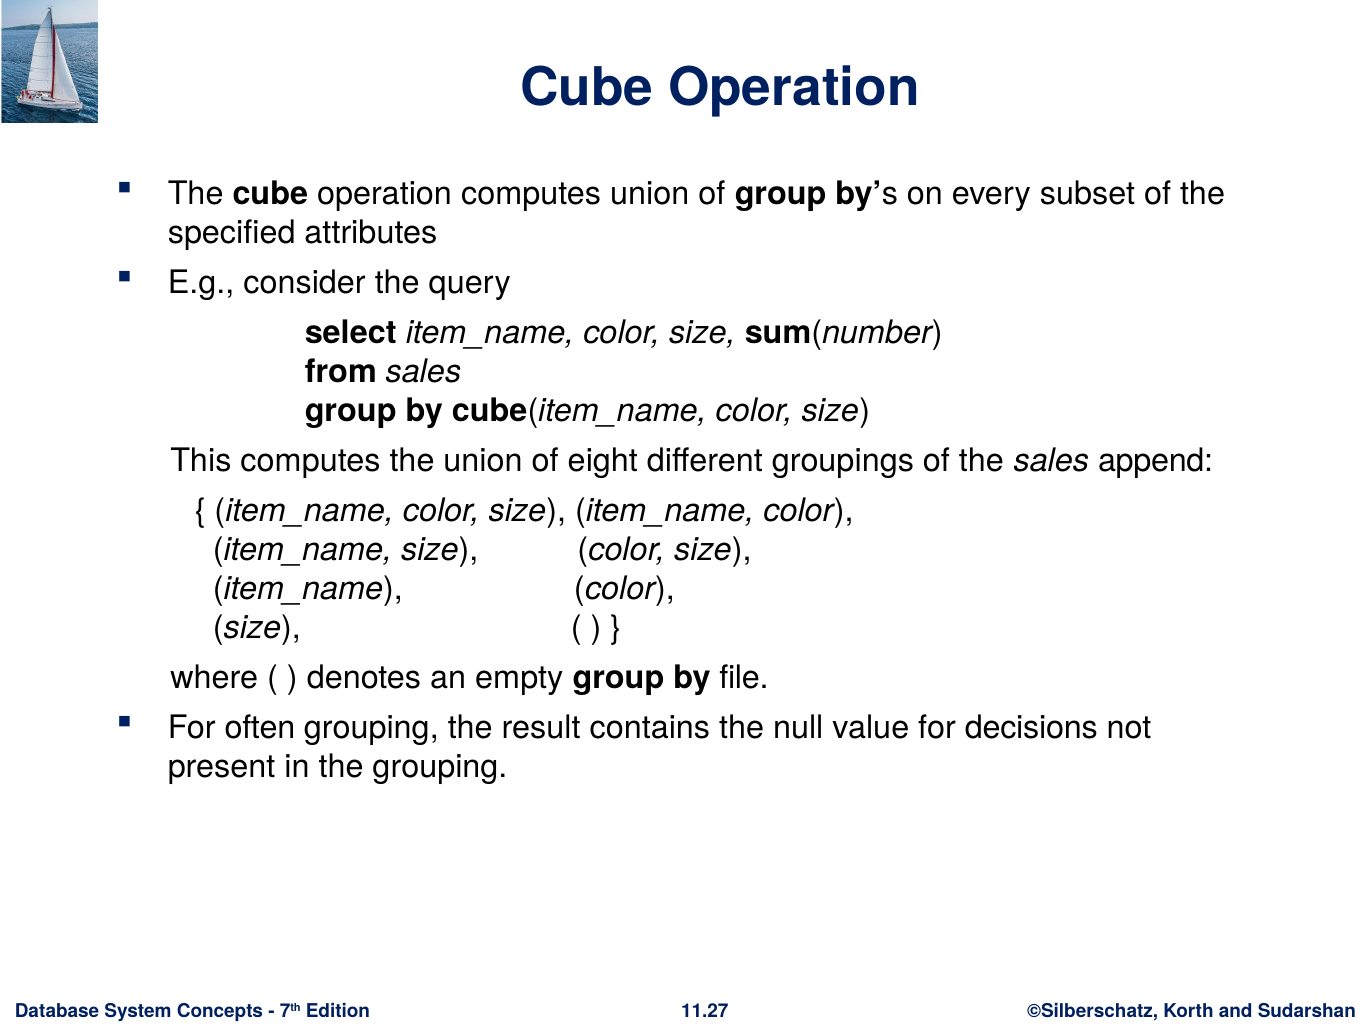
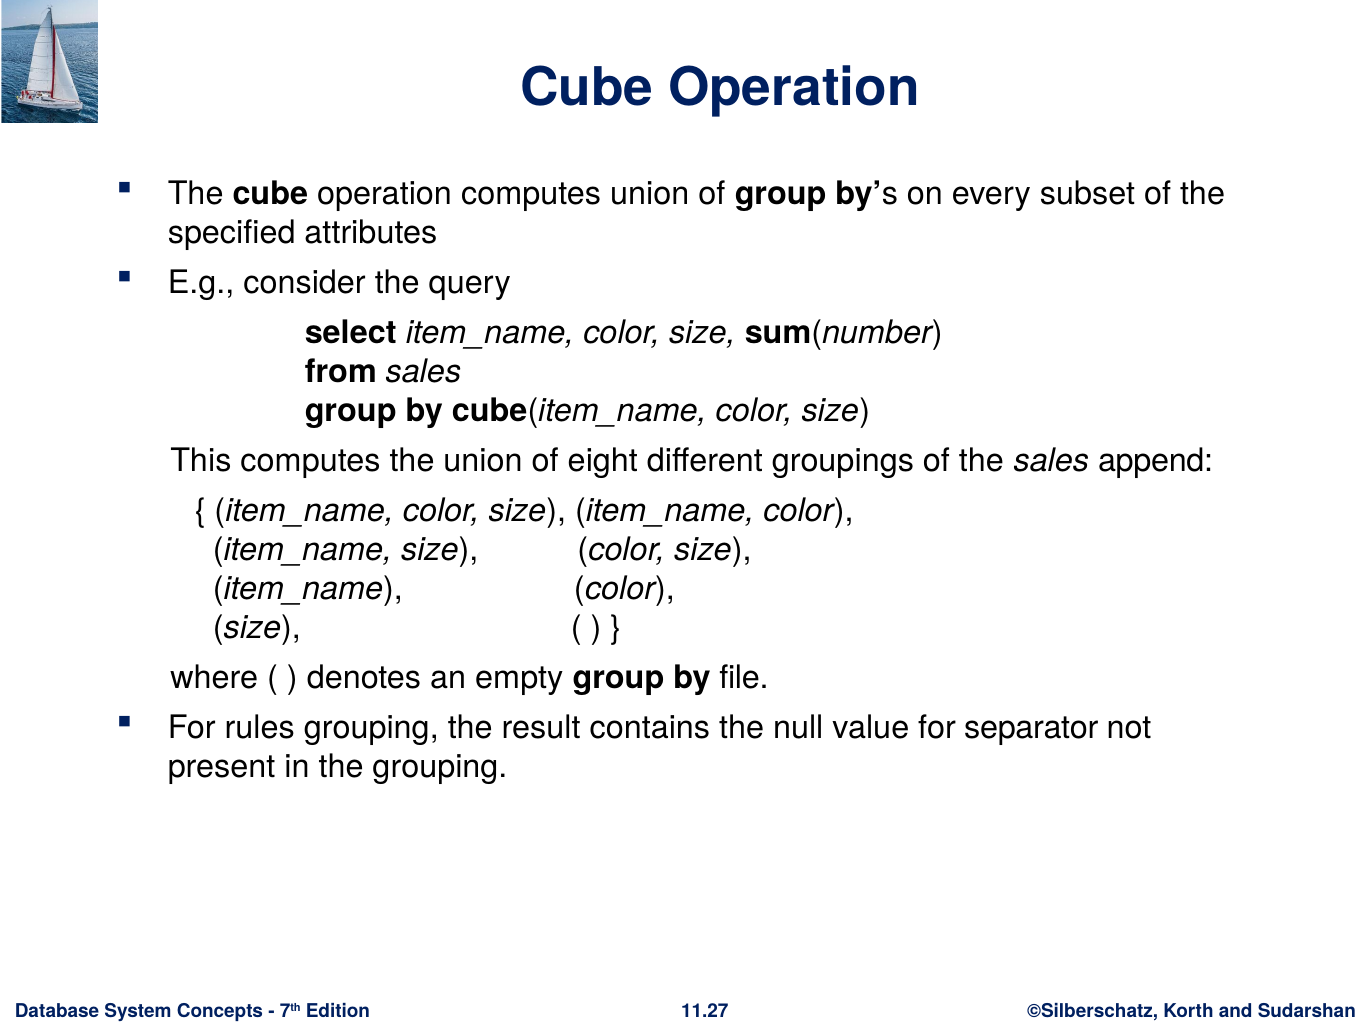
often: often -> rules (260, 728)
decisions: decisions -> separator (1031, 728)
